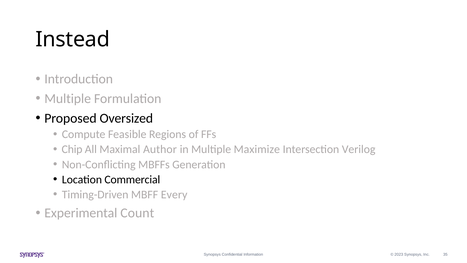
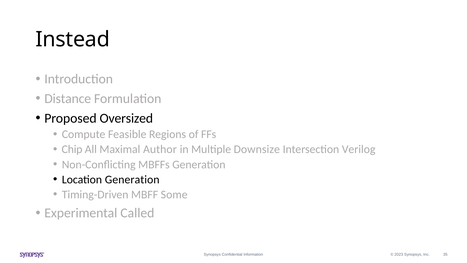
Multiple: Multiple -> Distance (68, 99)
Maximize: Maximize -> Downsize (257, 149)
Location Commercial: Commercial -> Generation (132, 179)
Every: Every -> Some (174, 194)
Count: Count -> Called (137, 213)
